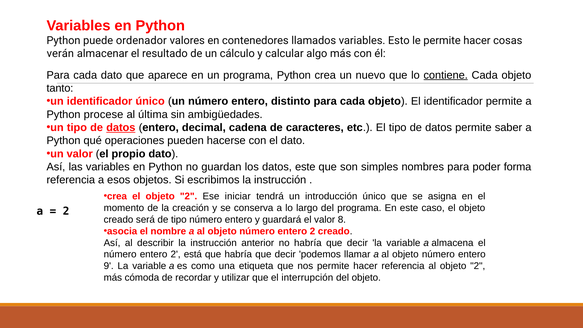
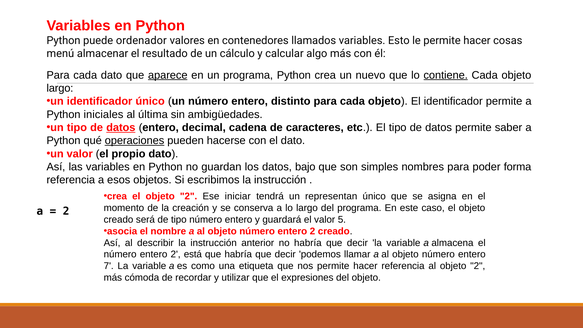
verán: verán -> menú (60, 54)
aparece underline: none -> present (168, 75)
tanto: tanto -> largo (60, 88)
procese: procese -> iniciales (103, 114)
operaciones underline: none -> present (135, 141)
datos este: este -> bajo (305, 167)
introducción: introducción -> representan (331, 196)
8: 8 -> 5 (342, 219)
9: 9 -> 7 (109, 266)
interrupción: interrupción -> expresiones (307, 278)
